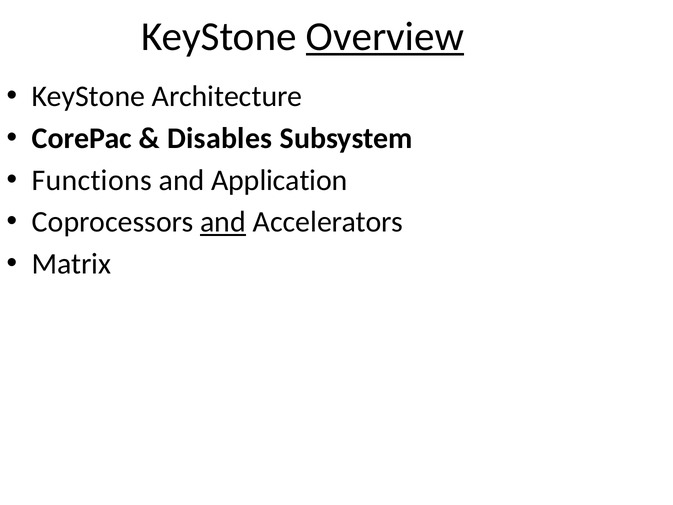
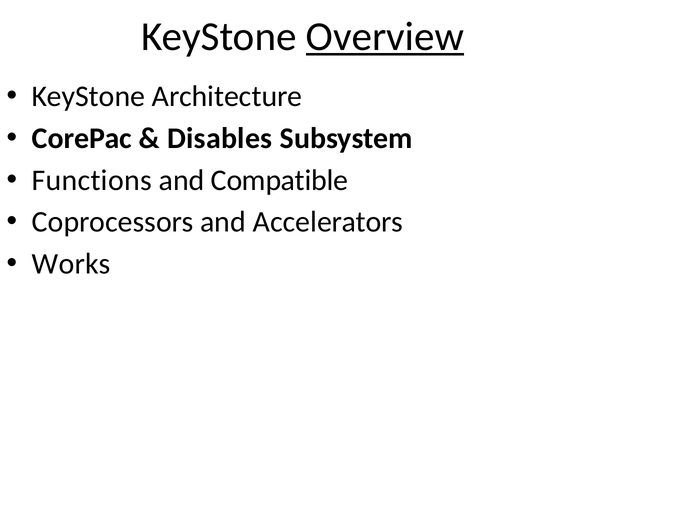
Application: Application -> Compatible (279, 180)
and underline: present -> none (223, 222)
Matrix: Matrix -> Works (71, 264)
